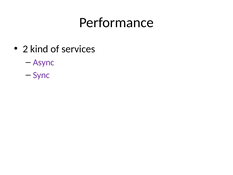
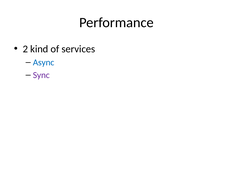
Async colour: purple -> blue (44, 62)
